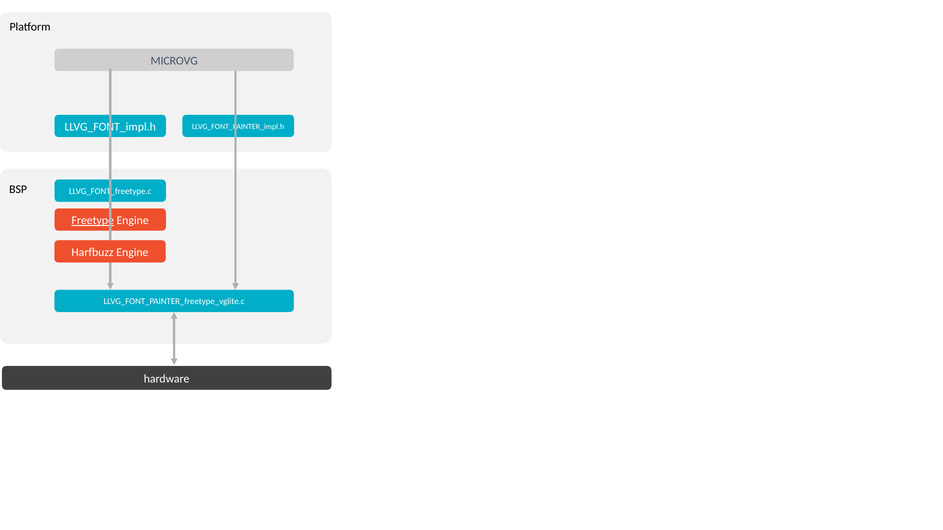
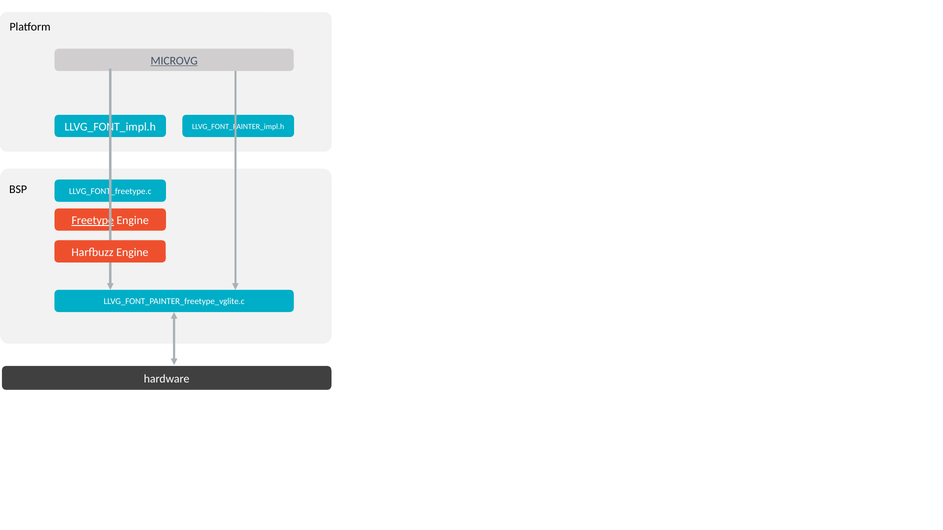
MICROVG underline: none -> present (174, 61)
